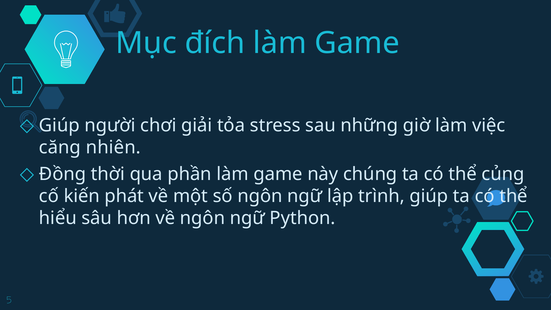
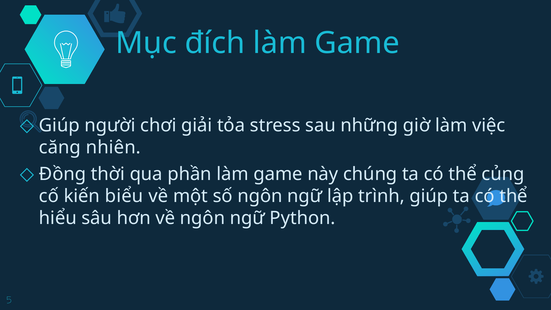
phát: phát -> biểu (124, 196)
